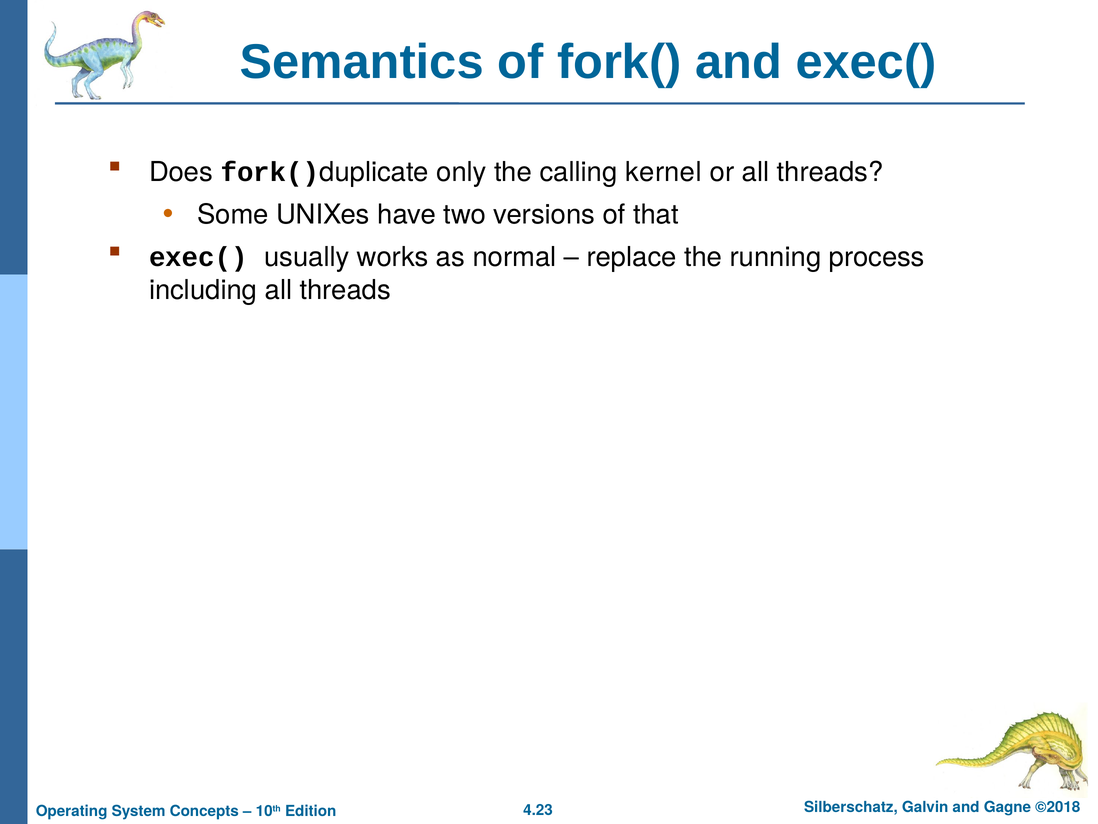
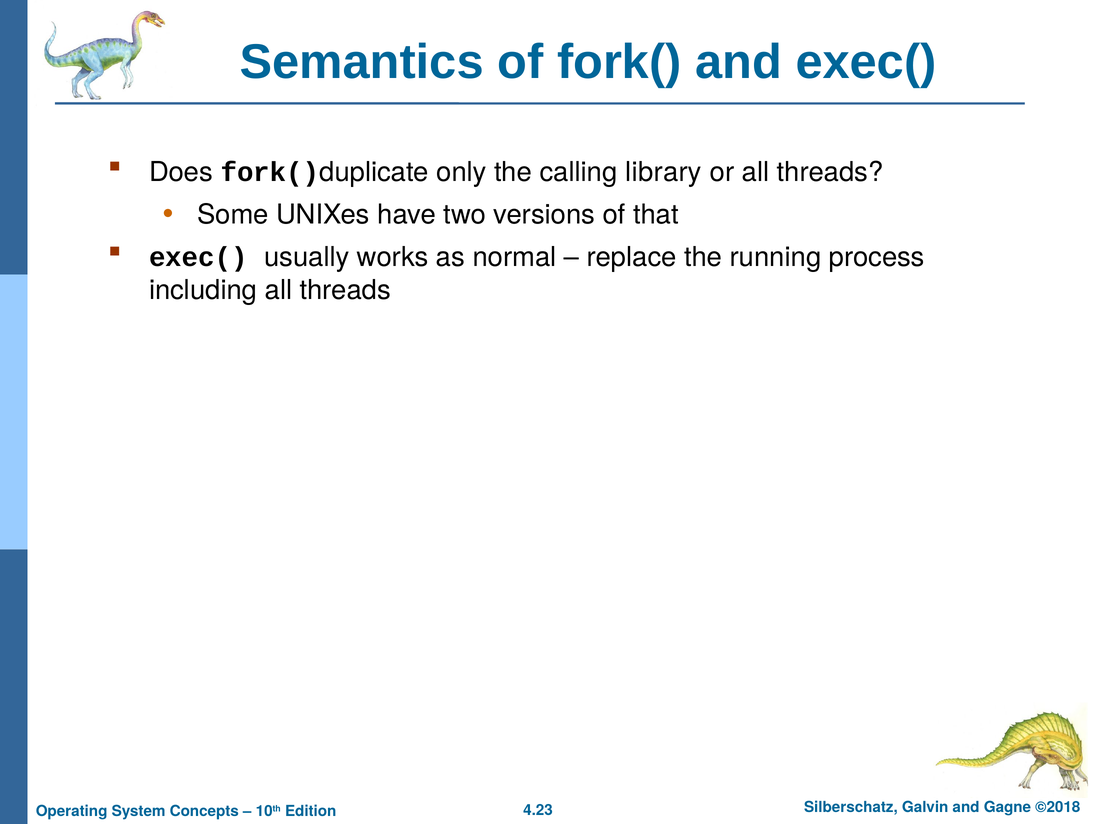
kernel: kernel -> library (664, 172)
